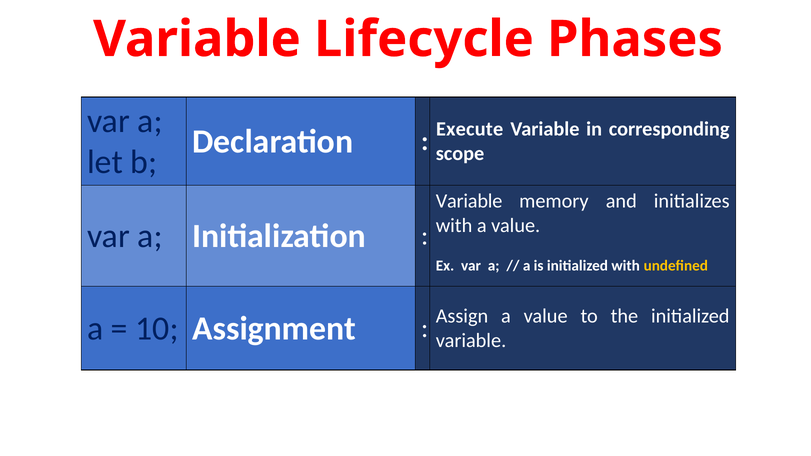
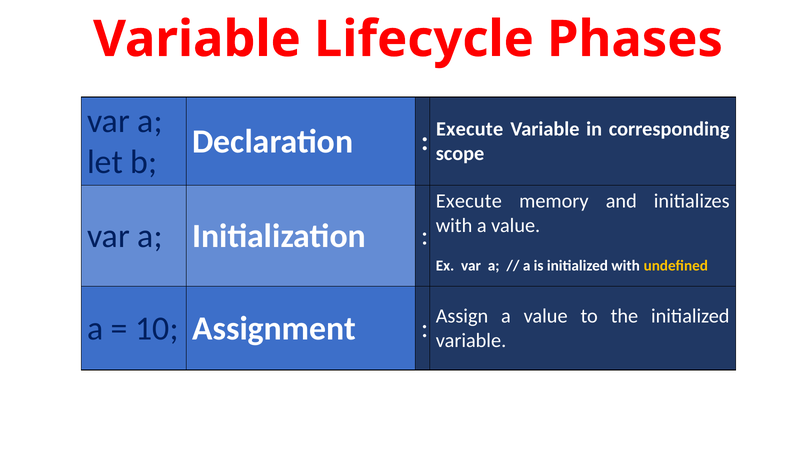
Variable: Variable -> Execute (469, 201)
